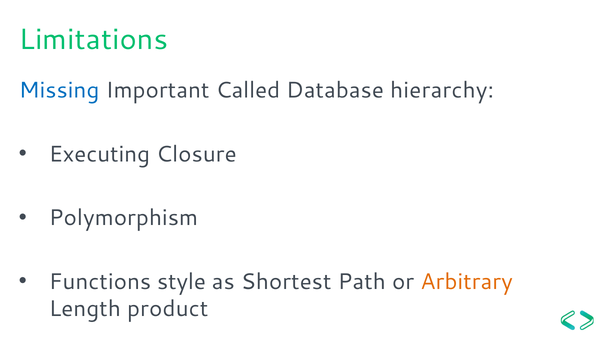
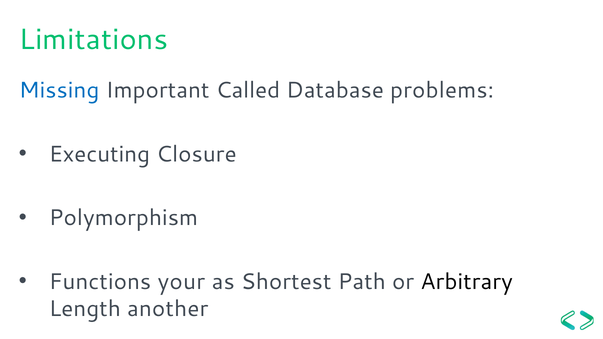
hierarchy: hierarchy -> problems (442, 90)
style: style -> your (181, 282)
Arbitrary colour: orange -> black (467, 282)
product: product -> another (168, 309)
